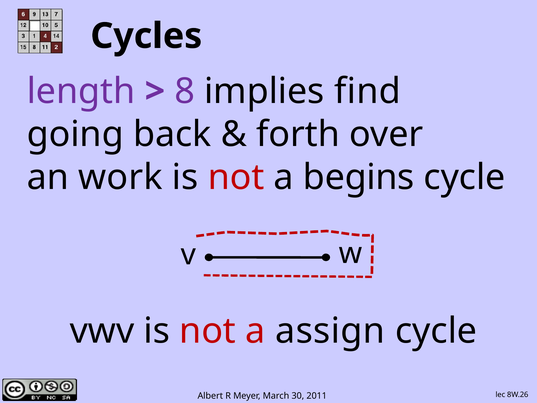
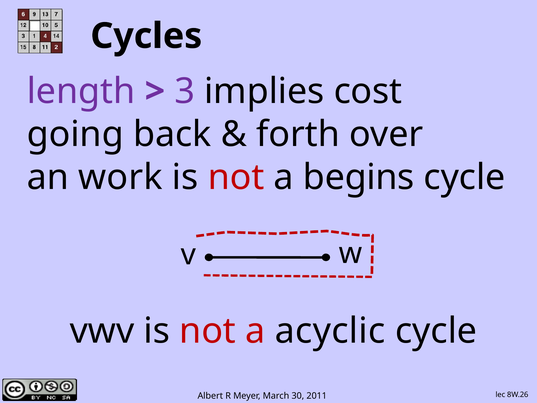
8: 8 -> 3 (185, 91)
find: find -> cost (368, 91)
assign: assign -> acyclic (330, 331)
